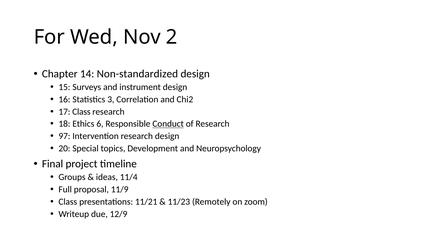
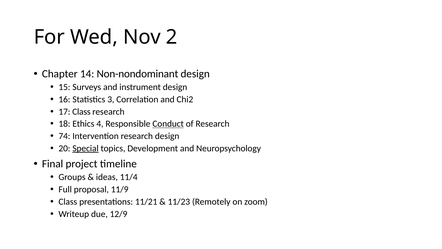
Non-standardized: Non-standardized -> Non-nondominant (137, 74)
6: 6 -> 4 (100, 124)
97: 97 -> 74 (64, 136)
Special underline: none -> present (86, 148)
